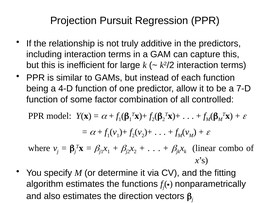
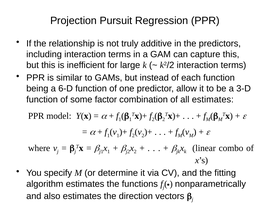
4-D: 4-D -> 6-D (66, 88)
7-D: 7-D -> 3-D (244, 88)
all controlled: controlled -> estimates (213, 99)
